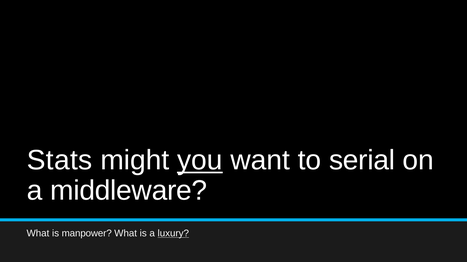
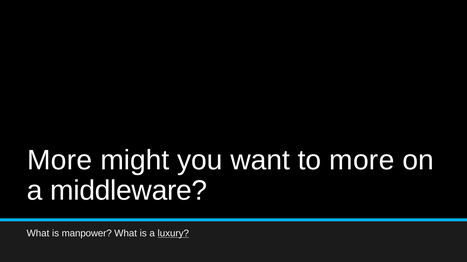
Stats: Stats -> More (60, 161)
you underline: present -> none (200, 161)
to serial: serial -> more (362, 161)
